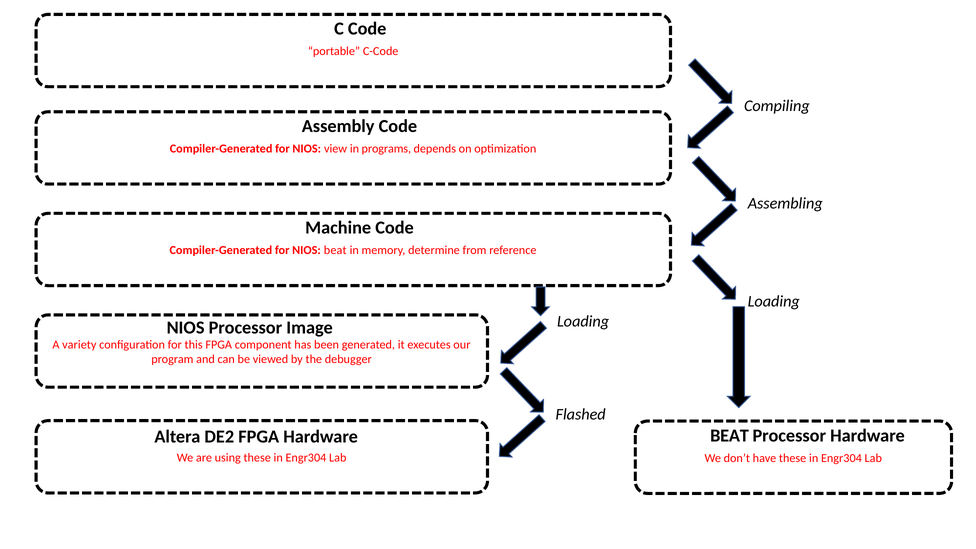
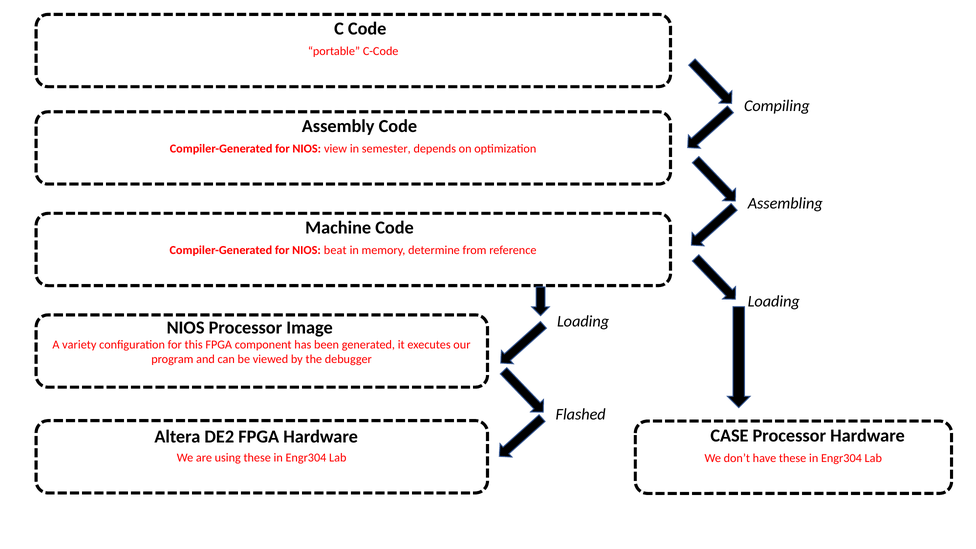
programs: programs -> semester (386, 149)
BEAT: BEAT -> CASE (729, 436)
